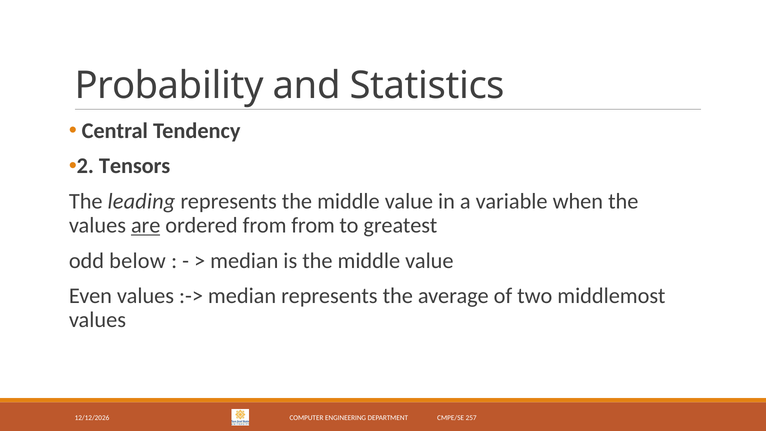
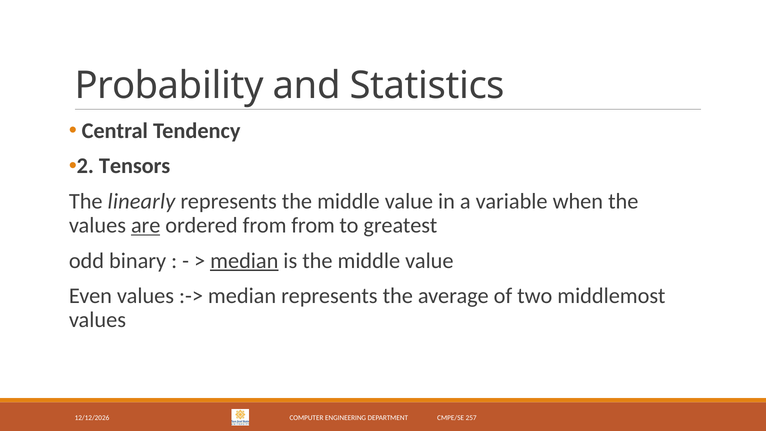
leading: leading -> linearly (141, 201)
below: below -> binary (138, 261)
median underline: none -> present (244, 261)
